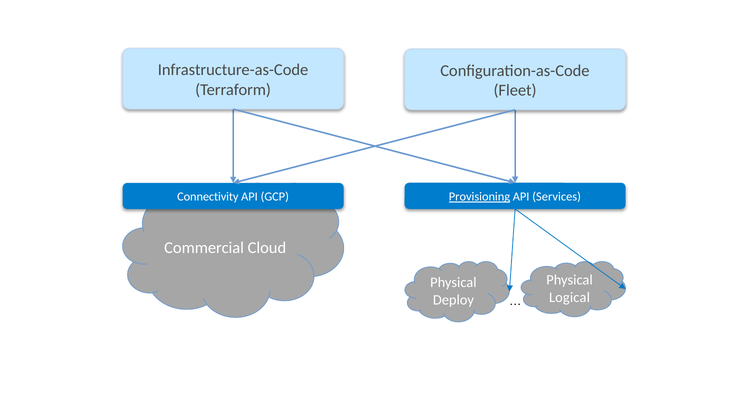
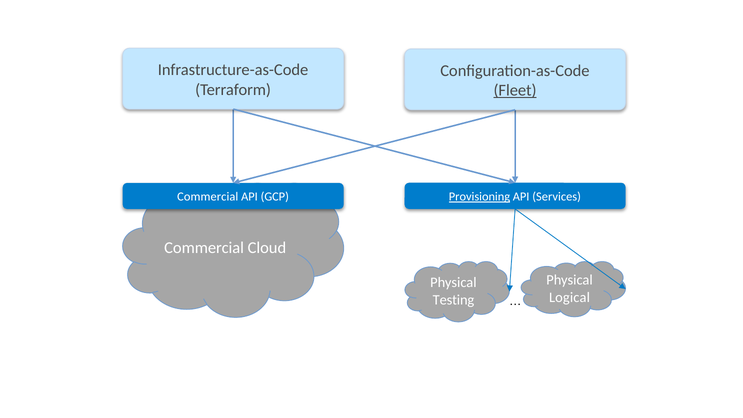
Fleet underline: none -> present (515, 90)
Connectivity: Connectivity -> Commercial (208, 197)
Deploy: Deploy -> Testing (453, 300)
